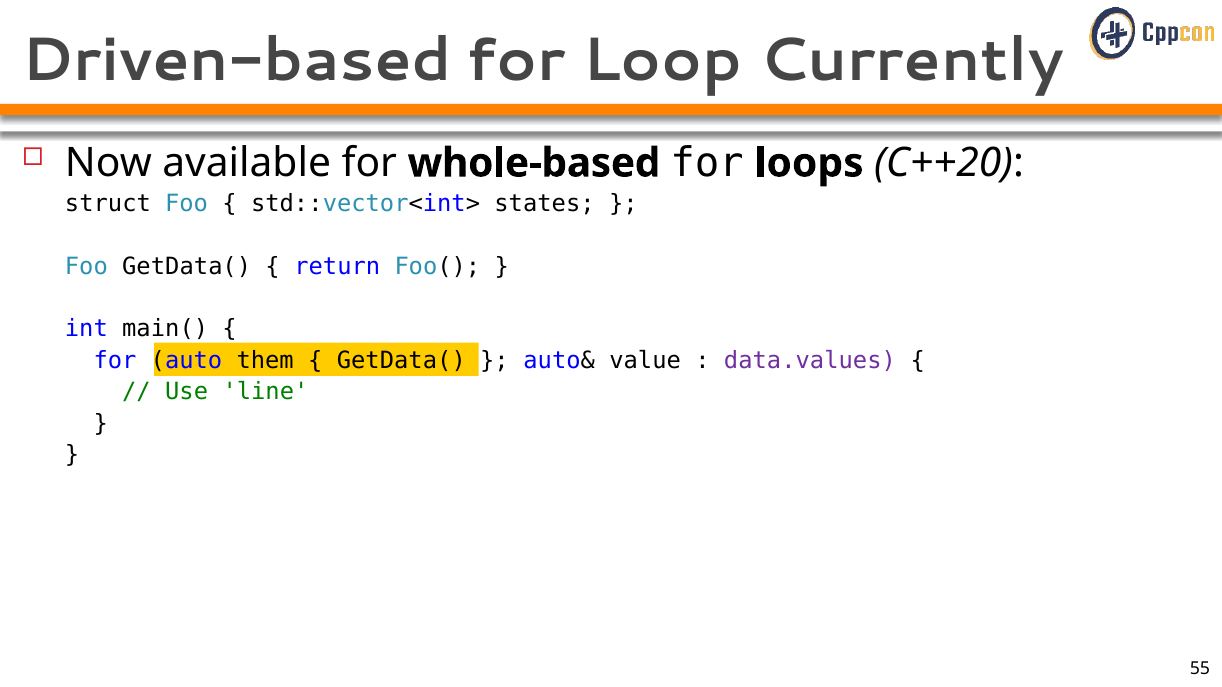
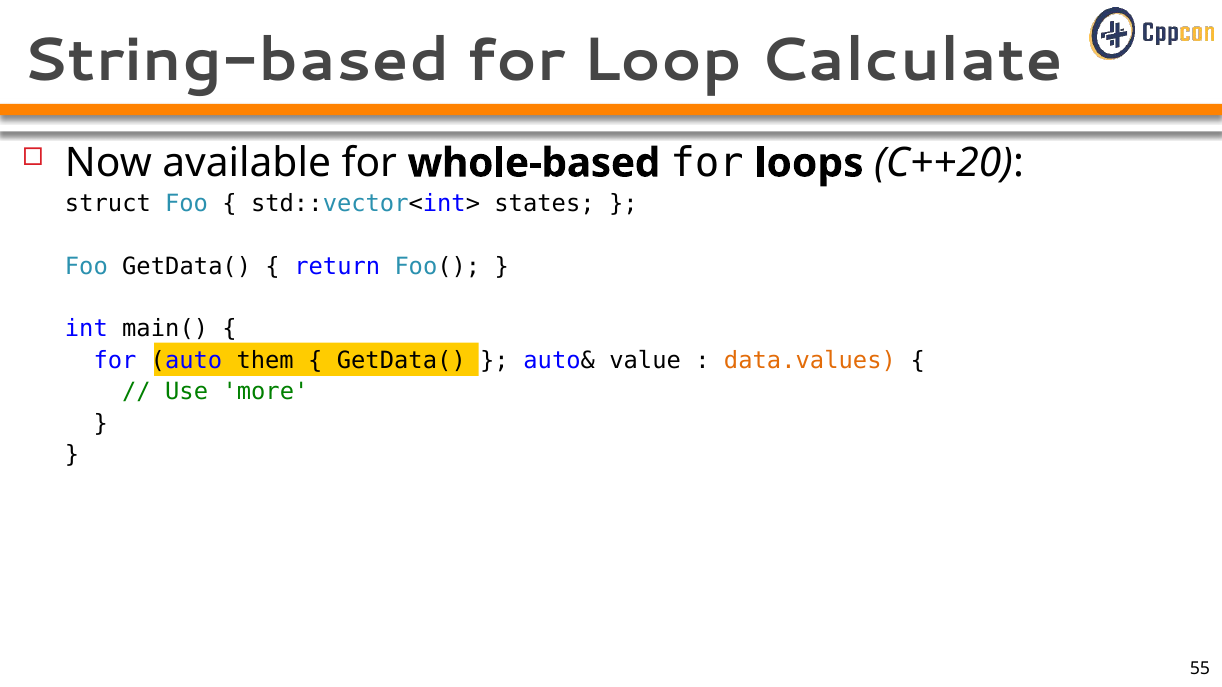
Driven-based: Driven-based -> String-based (236, 61)
Currently: Currently -> Calculate (912, 61)
data.values colour: purple -> orange (810, 361)
line: line -> more (265, 392)
